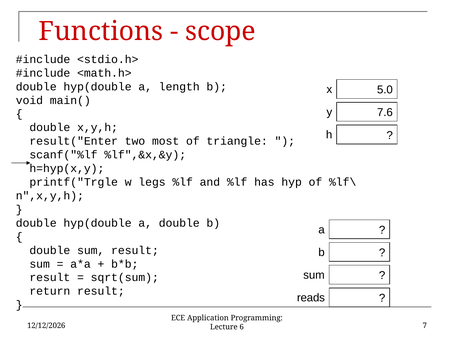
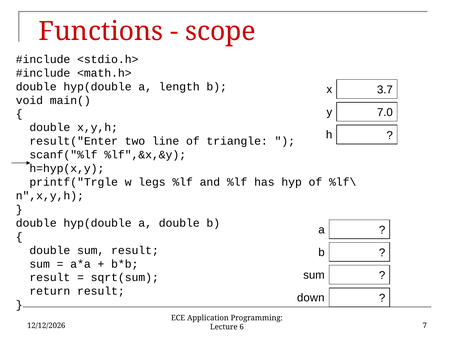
5.0: 5.0 -> 3.7 (385, 90)
7.6: 7.6 -> 7.0 (385, 112)
most: most -> line (166, 141)
reads: reads -> down (311, 297)
